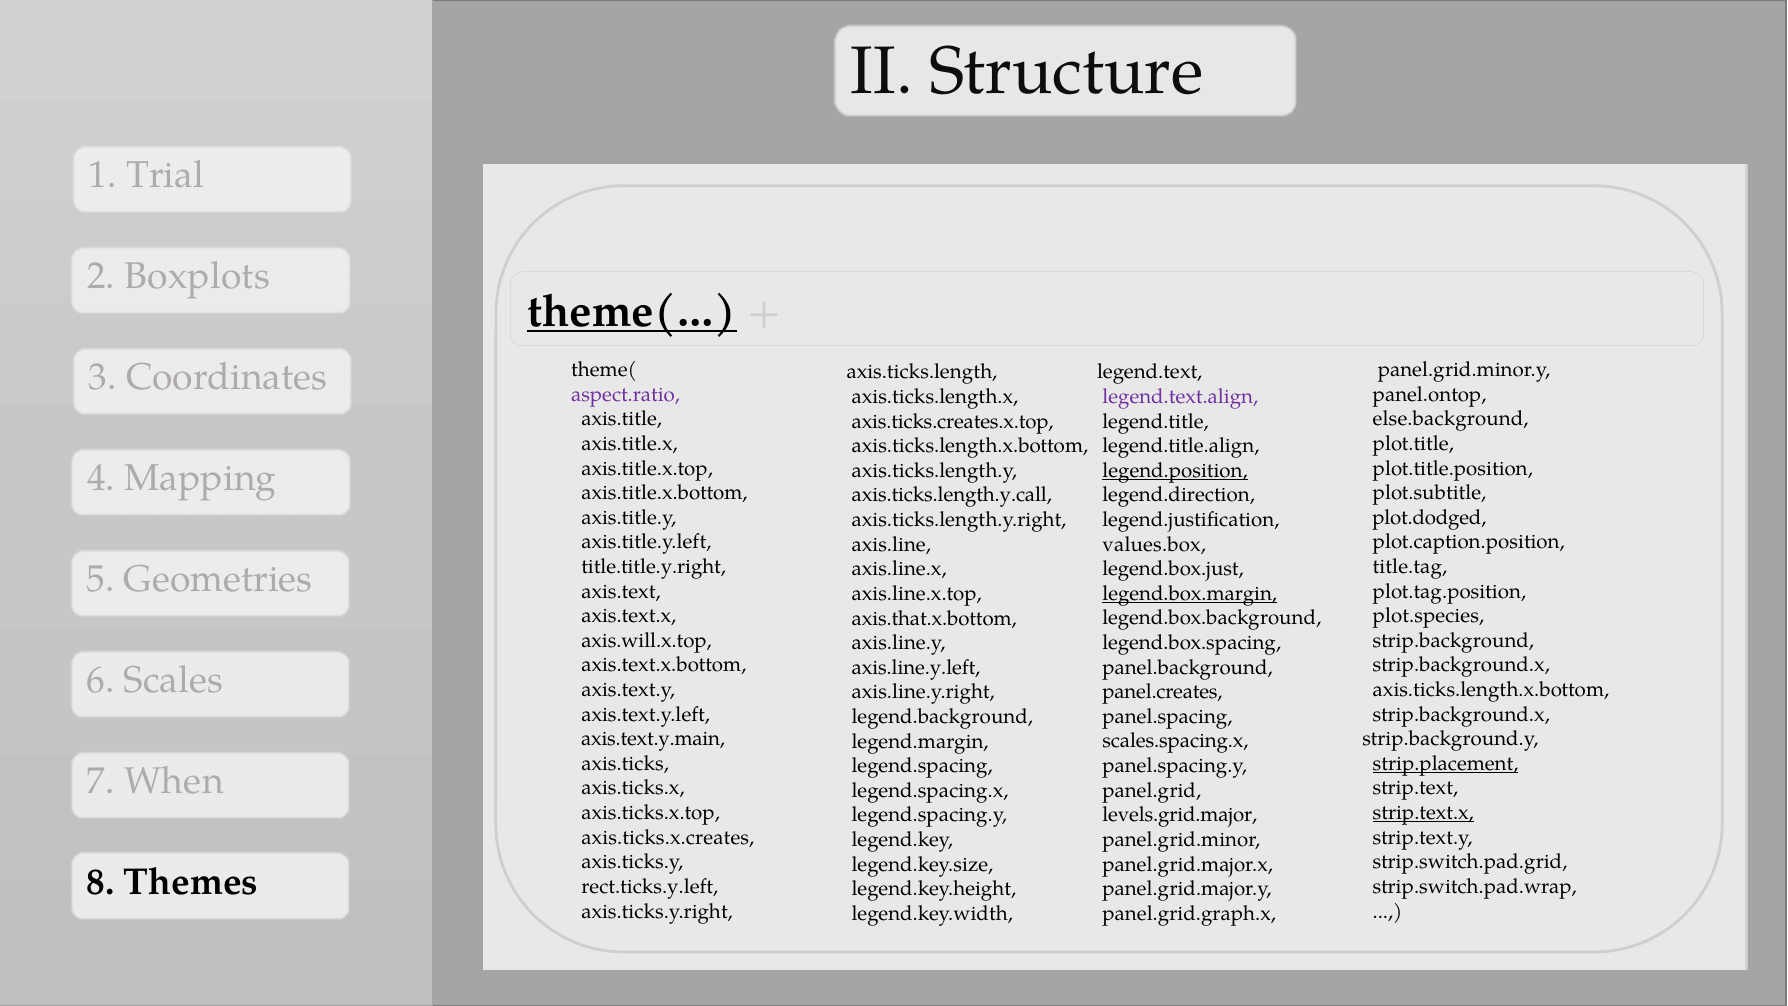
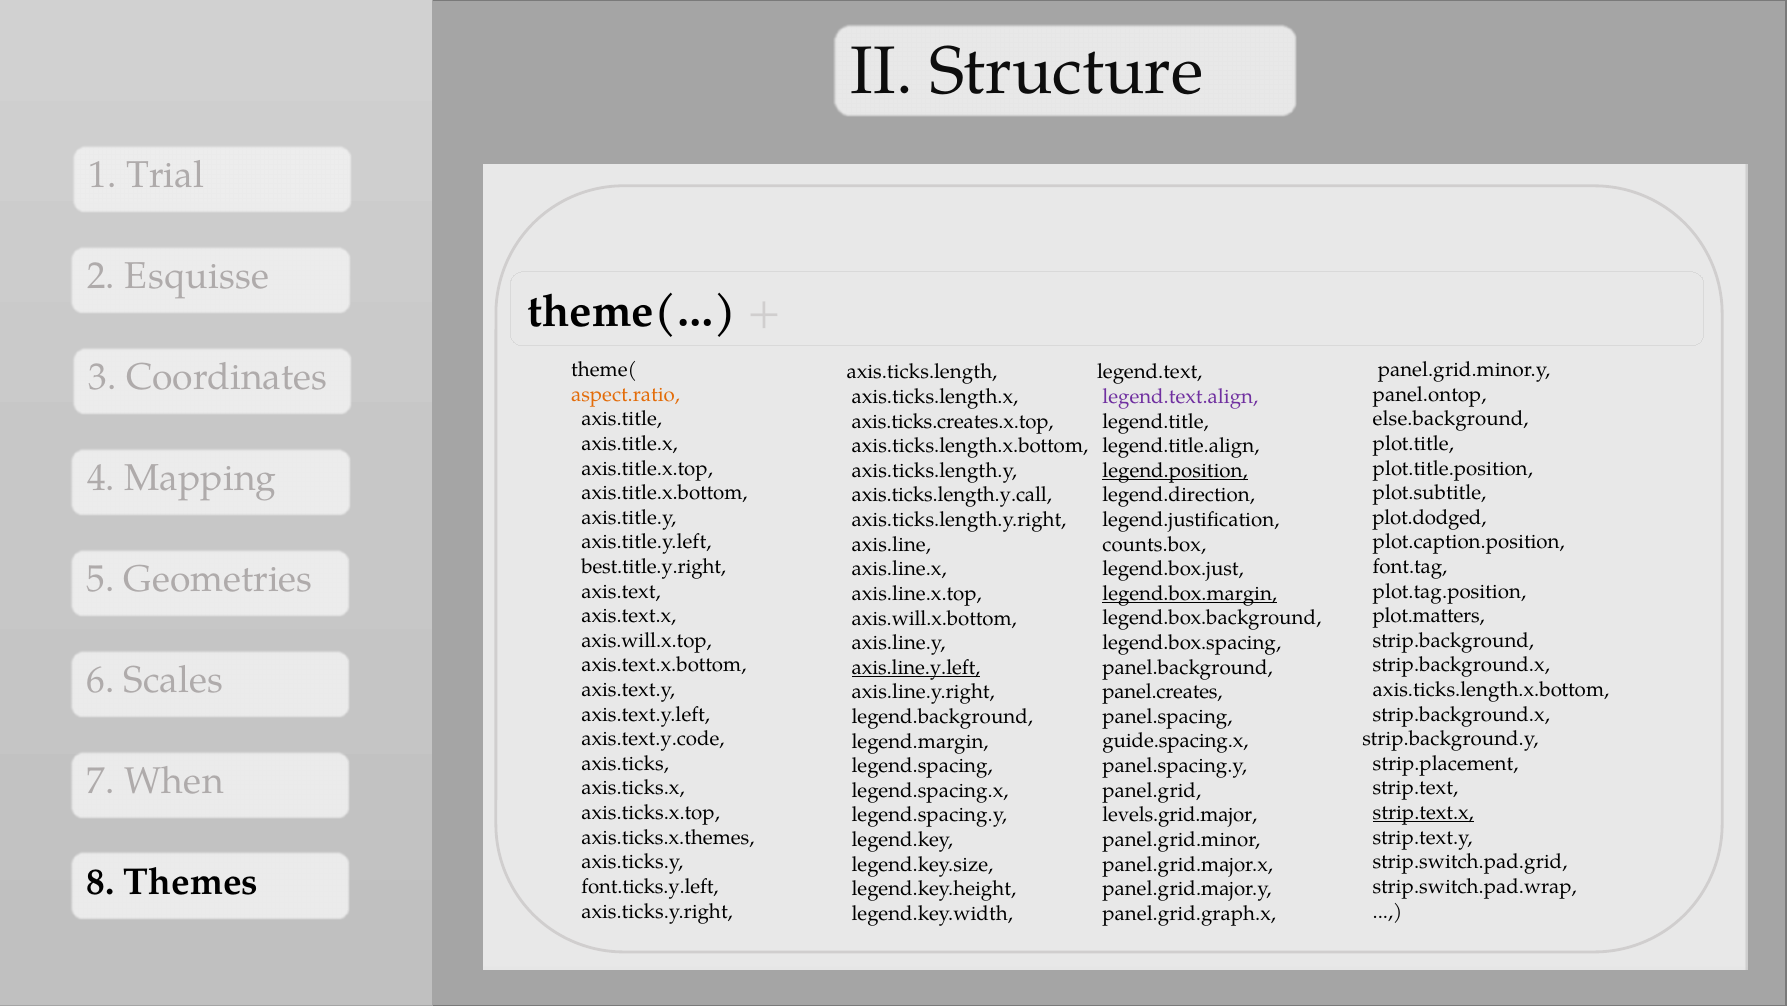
Boxplots: Boxplots -> Esquisse (197, 276)
theme(… underline: present -> none (632, 312)
aspect.ratio colour: purple -> orange (625, 394)
values.box: values.box -> counts.box (1154, 544)
title.title.y.right: title.title.y.right -> best.title.y.right (654, 567)
title.tag: title.tag -> font.tag (1410, 567)
plot.species: plot.species -> plot.matters (1429, 616)
axis.that.x.bottom: axis.that.x.bottom -> axis.will.x.bottom (934, 618)
axis.line.y.left underline: none -> present (916, 667)
axis.text.y.main: axis.text.y.main -> axis.text.y.code (653, 739)
scales.spacing.x: scales.spacing.x -> guide.spacing.x (1175, 741)
strip.placement underline: present -> none (1446, 763)
axis.ticks.x.creates: axis.ticks.x.creates -> axis.ticks.x.themes (668, 837)
rect.ticks.y.left: rect.ticks.y.left -> font.ticks.y.left (650, 886)
